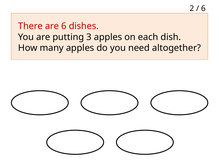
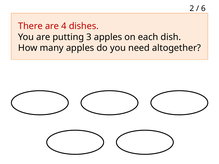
are 6: 6 -> 4 (64, 26)
